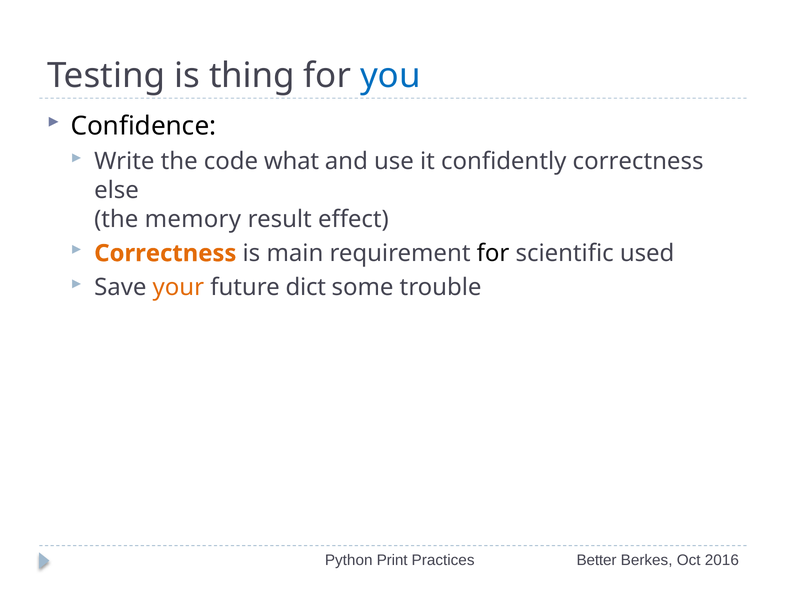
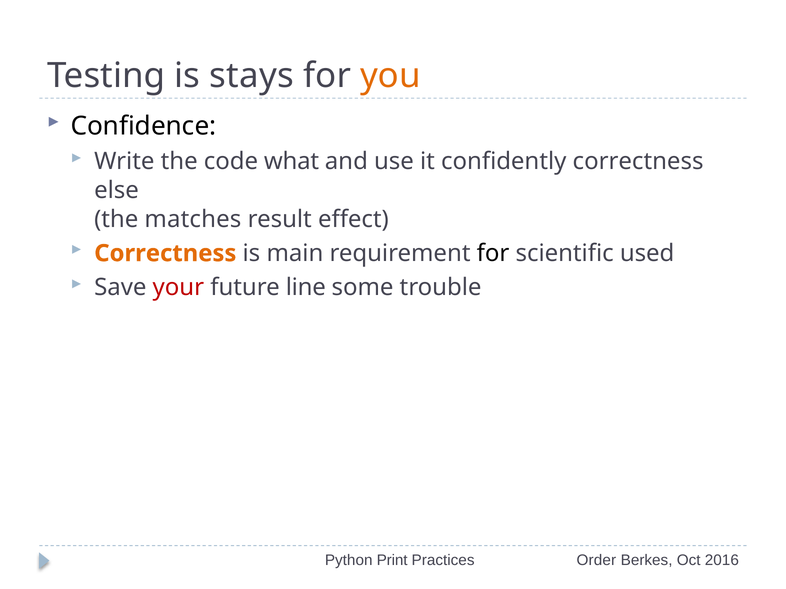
thing: thing -> stays (252, 76)
you colour: blue -> orange (390, 76)
memory: memory -> matches (193, 219)
your colour: orange -> red (178, 288)
dict: dict -> line (306, 288)
Better: Better -> Order (596, 561)
